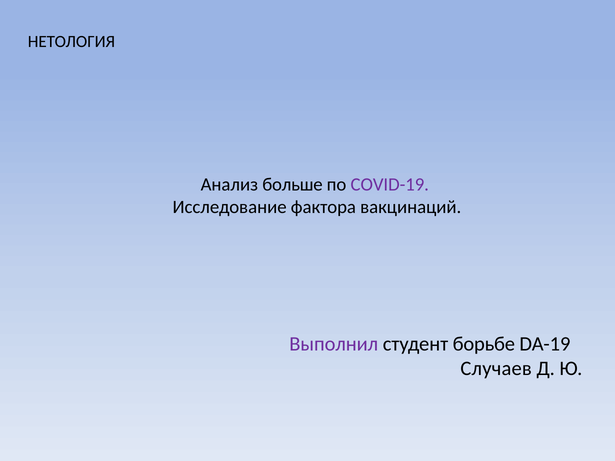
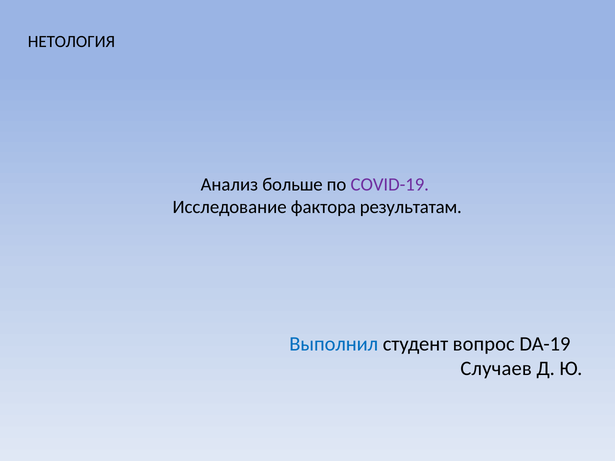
вакцинаций: вакцинаций -> результатам (411, 207)
Выполнил colour: purple -> blue (334, 344)
борьбе: борьбе -> вопрос (484, 344)
